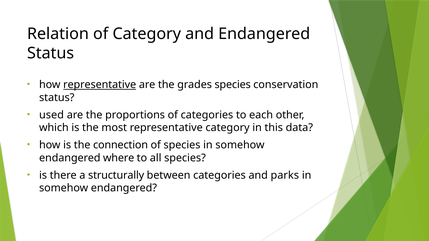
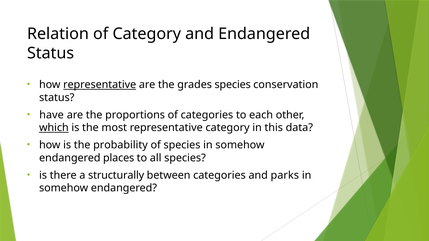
used: used -> have (52, 115)
which underline: none -> present (54, 128)
connection: connection -> probability (120, 145)
where: where -> places (119, 158)
